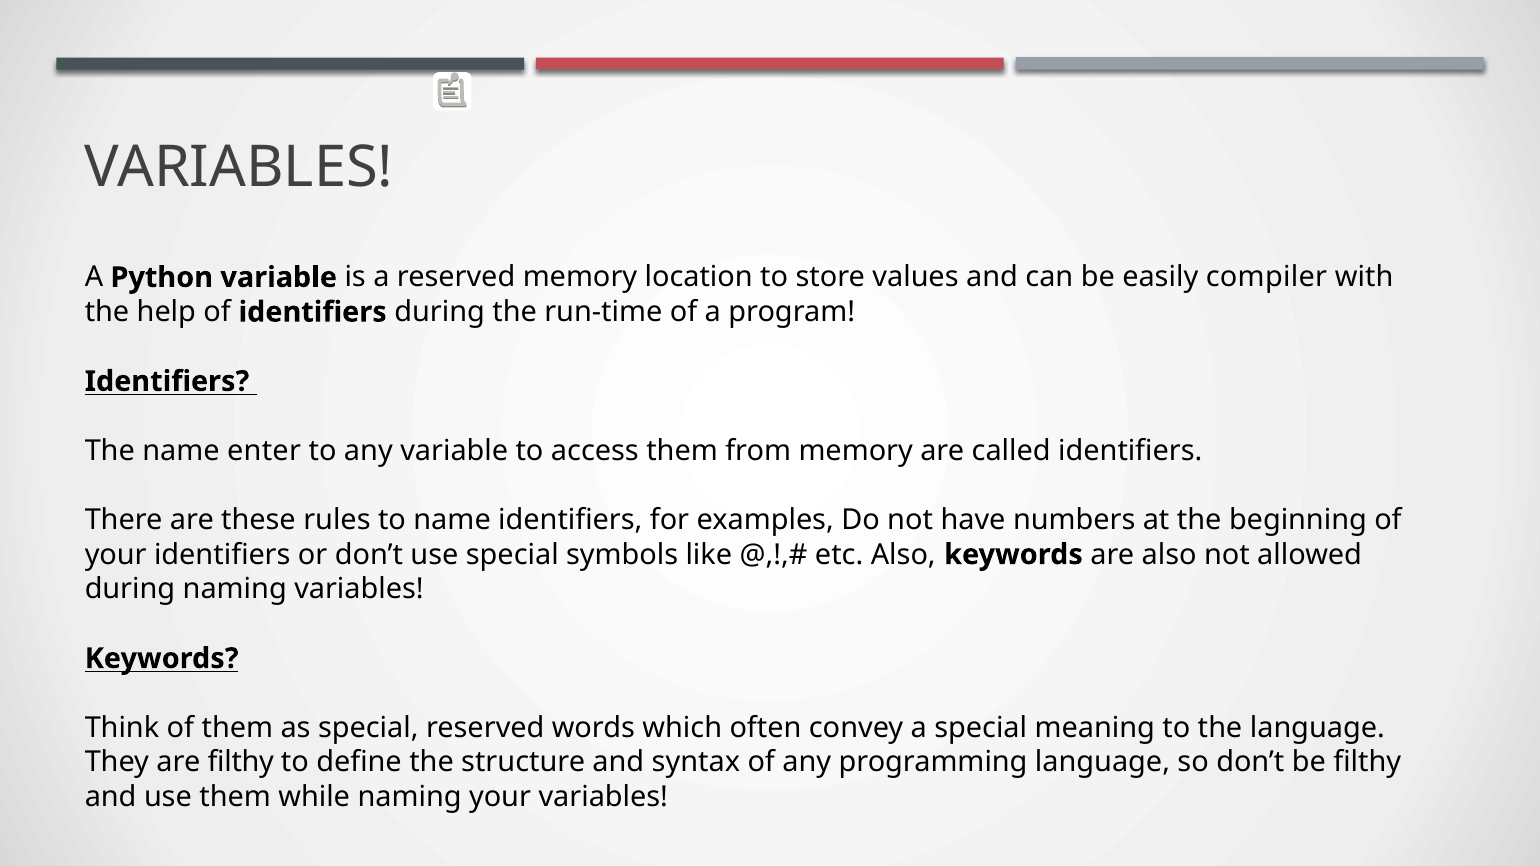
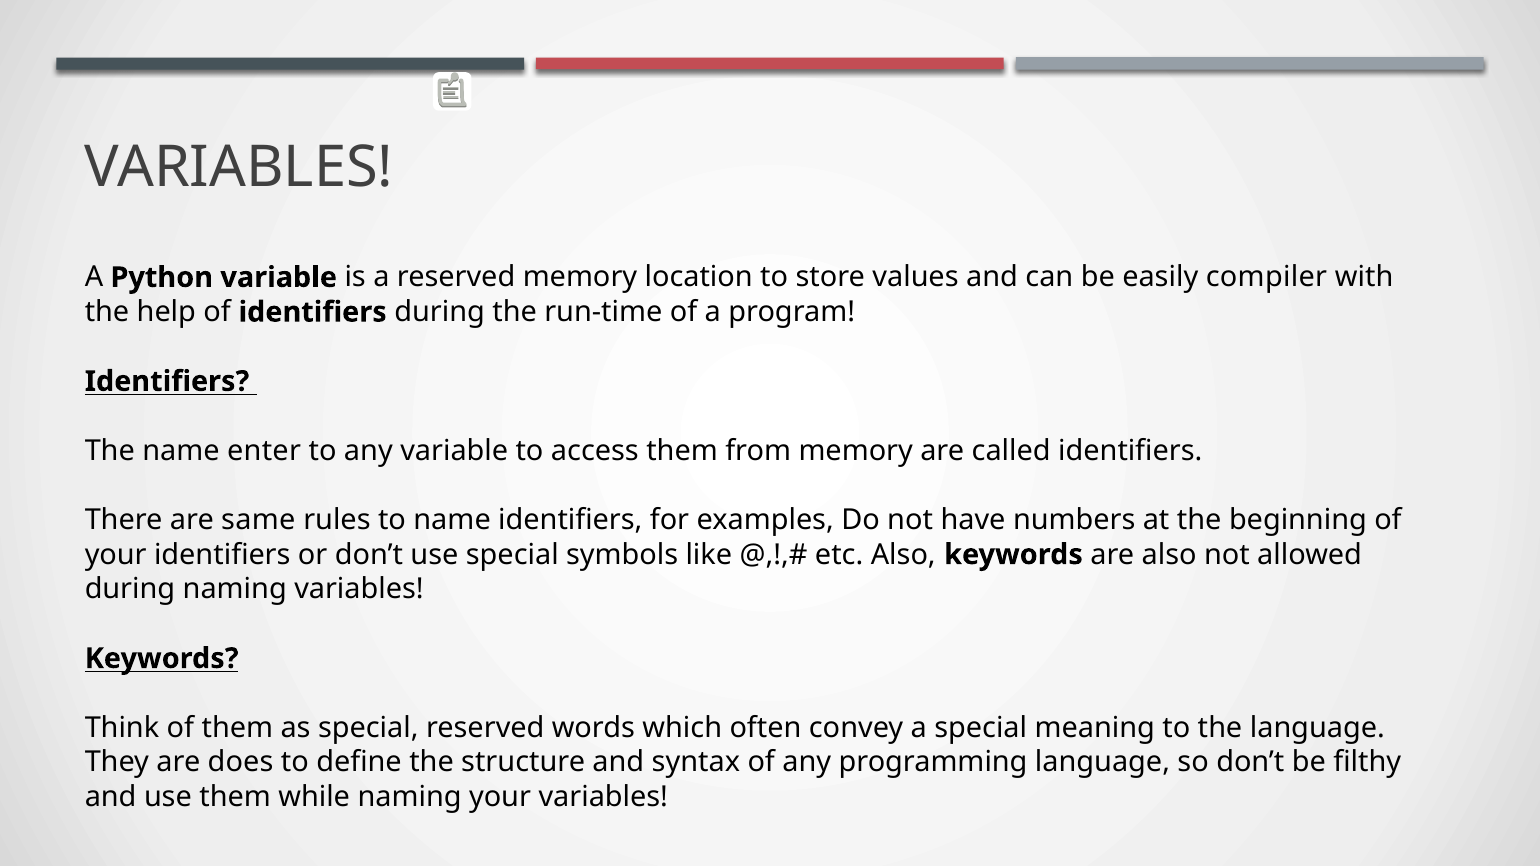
these: these -> same (258, 520)
are filthy: filthy -> does (241, 763)
